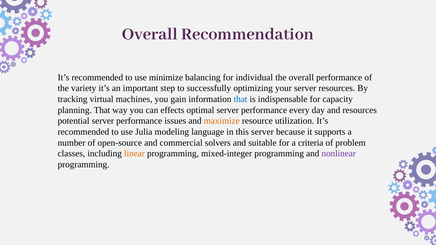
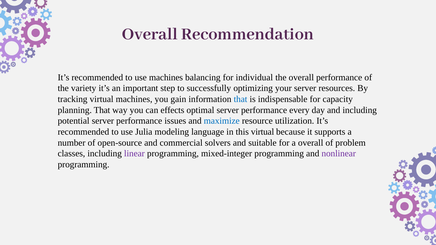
use minimize: minimize -> machines (166, 77)
and resources: resources -> including (360, 110)
maximize colour: orange -> blue (222, 121)
this server: server -> virtual (263, 132)
a criteria: criteria -> overall (311, 143)
linear colour: orange -> purple (134, 154)
